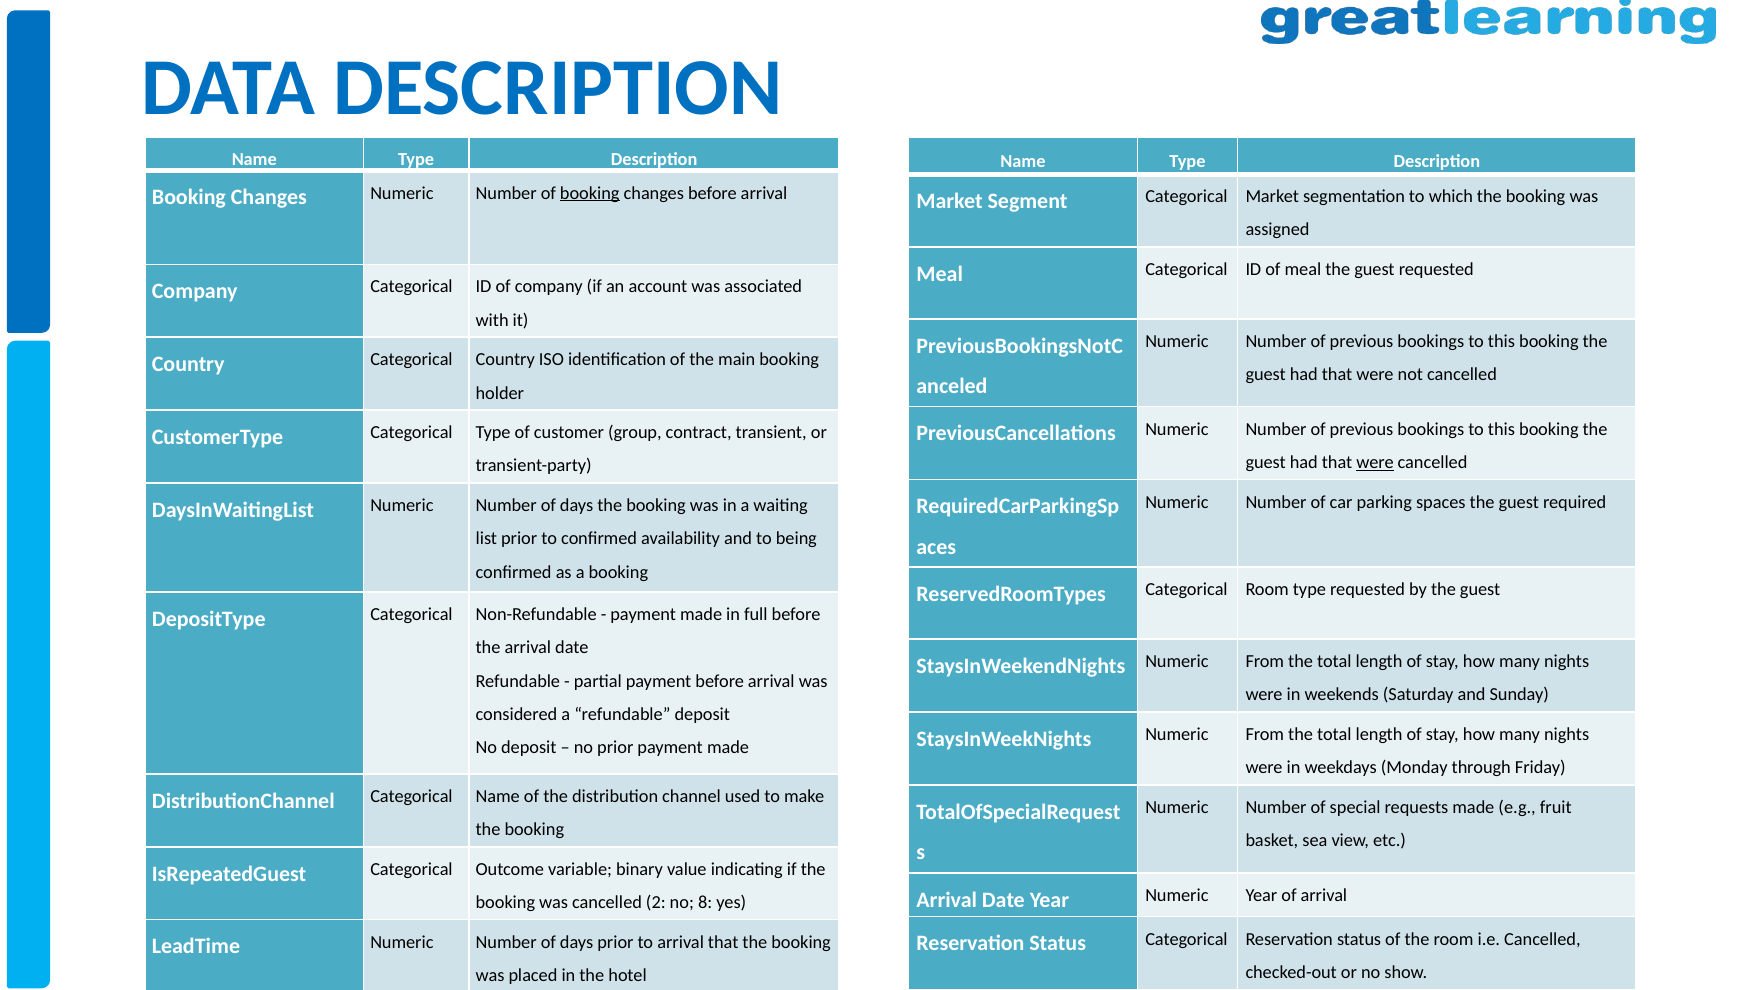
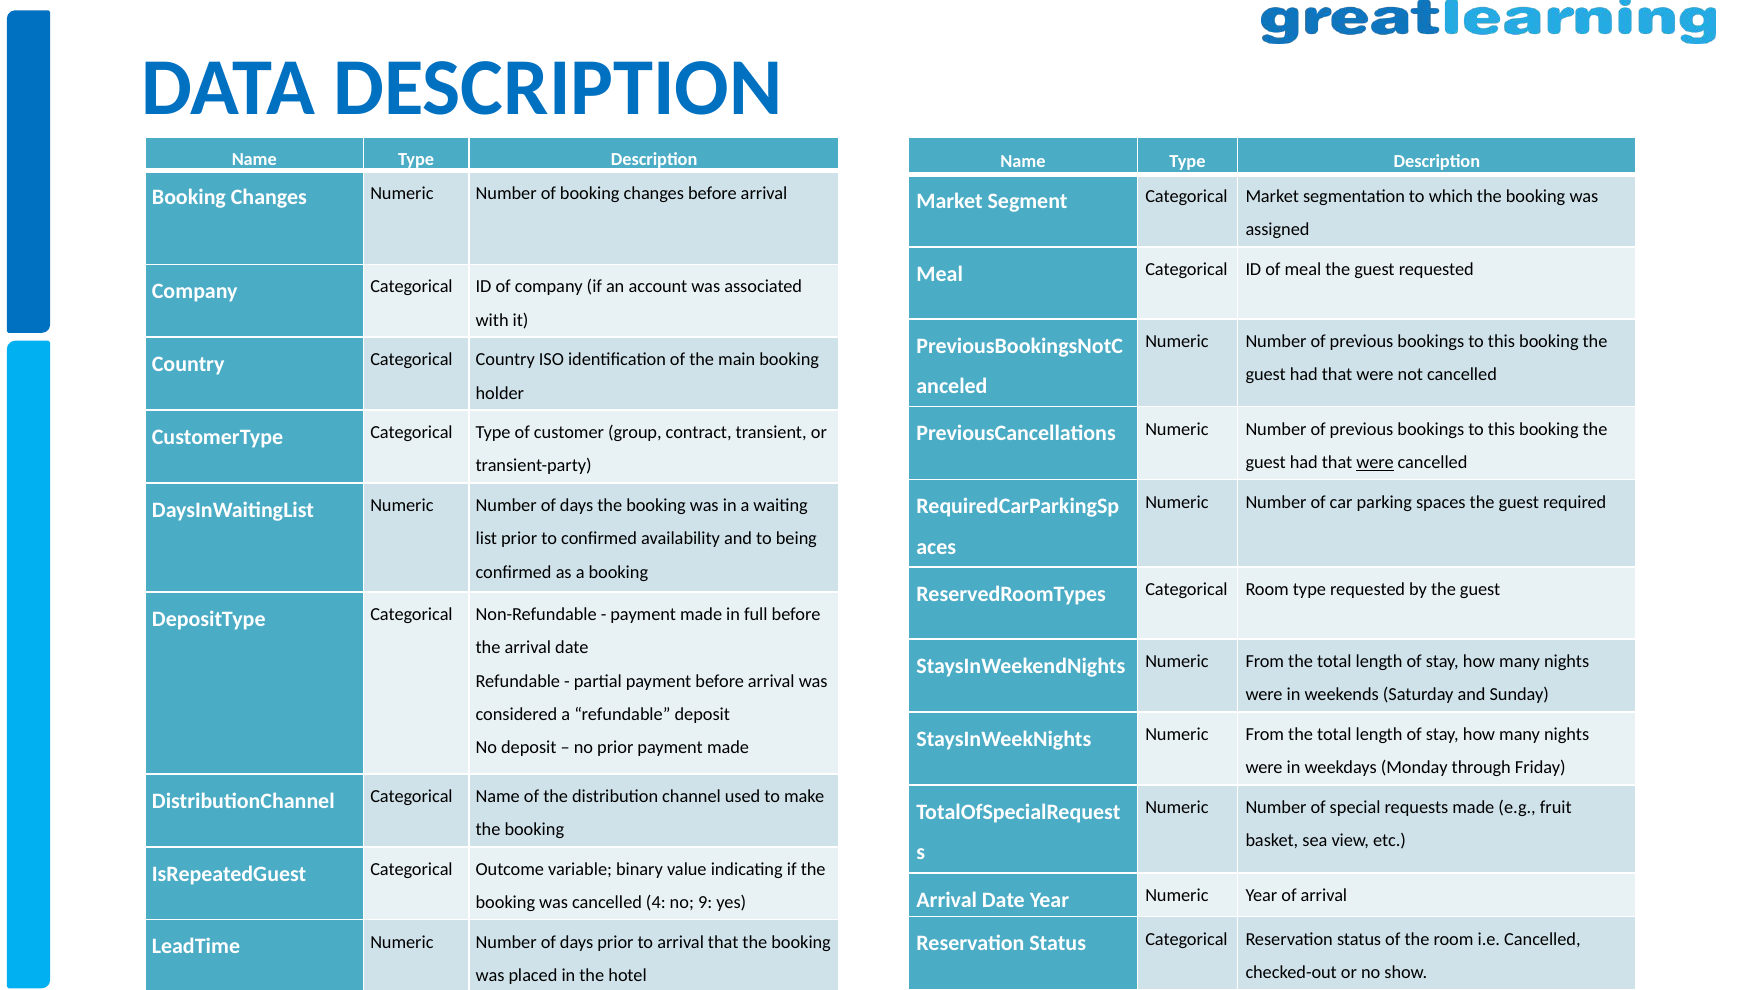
booking underline: present -> none (590, 193)
2: 2 -> 4 (656, 903)
8: 8 -> 9 (705, 903)
